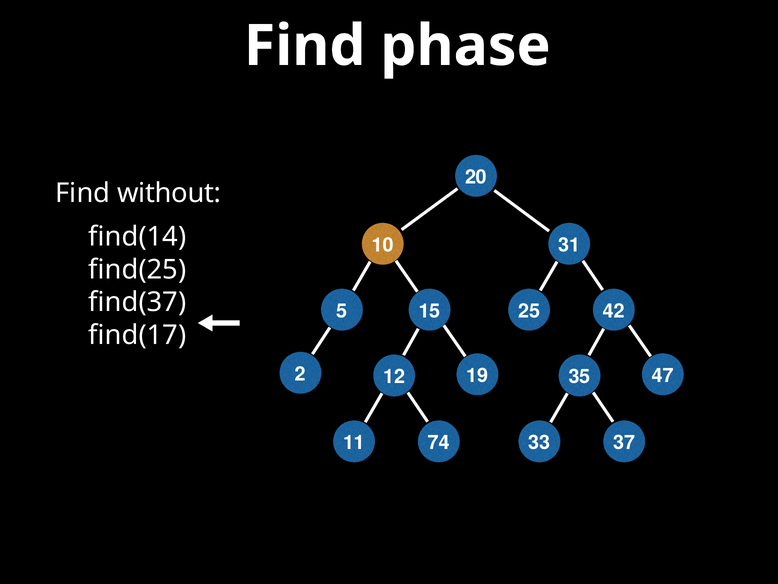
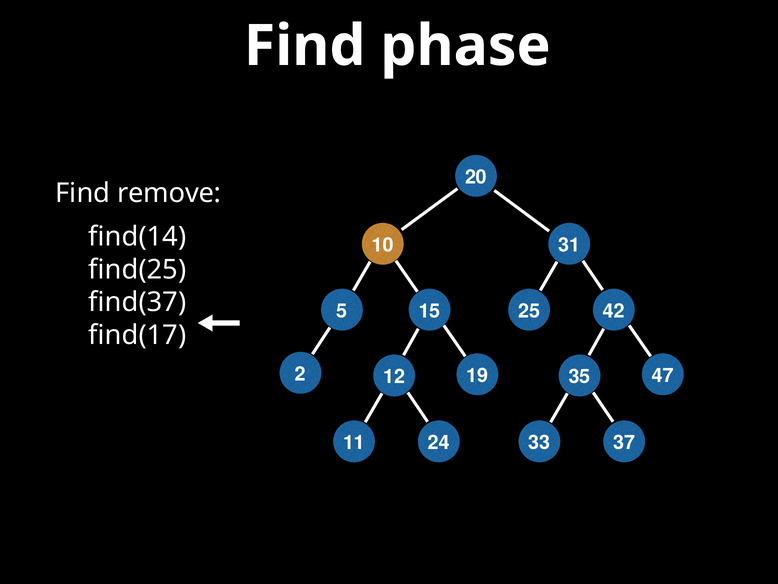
without: without -> remove (169, 193)
74: 74 -> 24 (439, 442)
